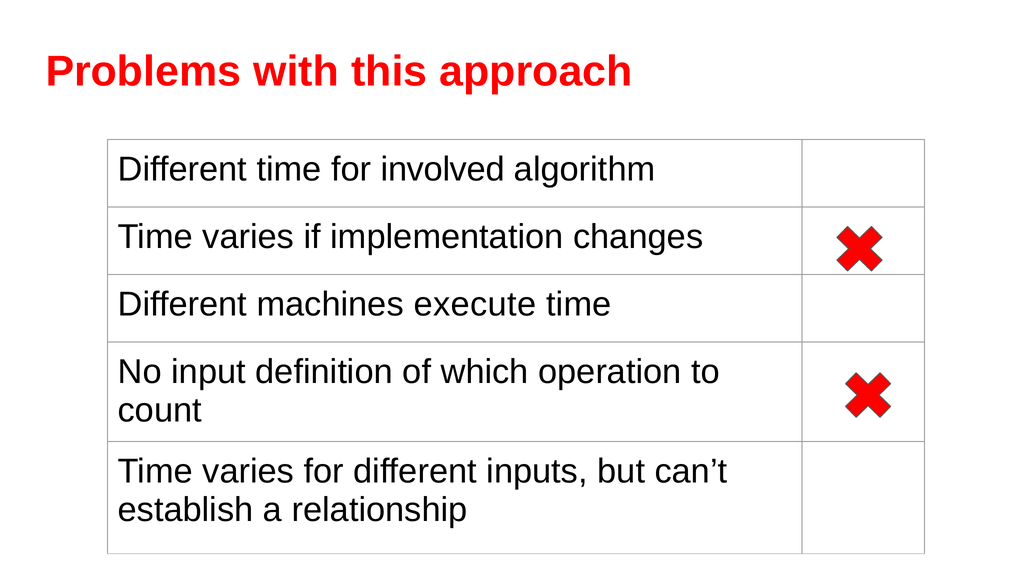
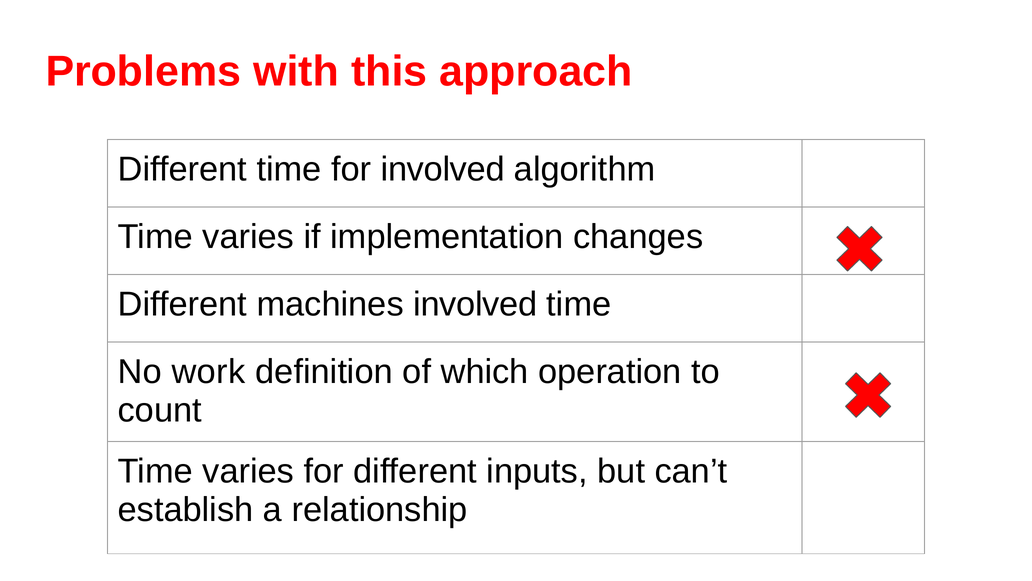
machines execute: execute -> involved (475, 304)
input: input -> work (208, 372)
